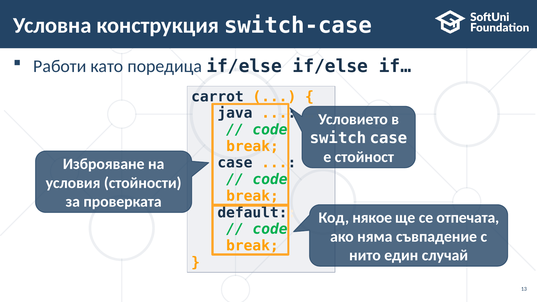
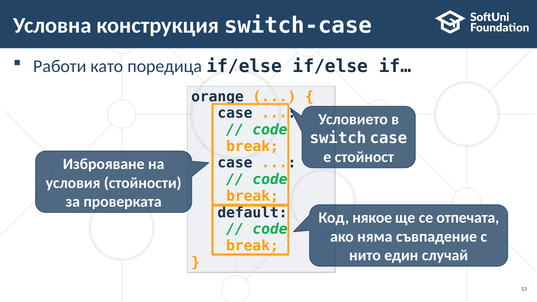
carrot: carrot -> orange (217, 97)
java: java -> casе (235, 113)
